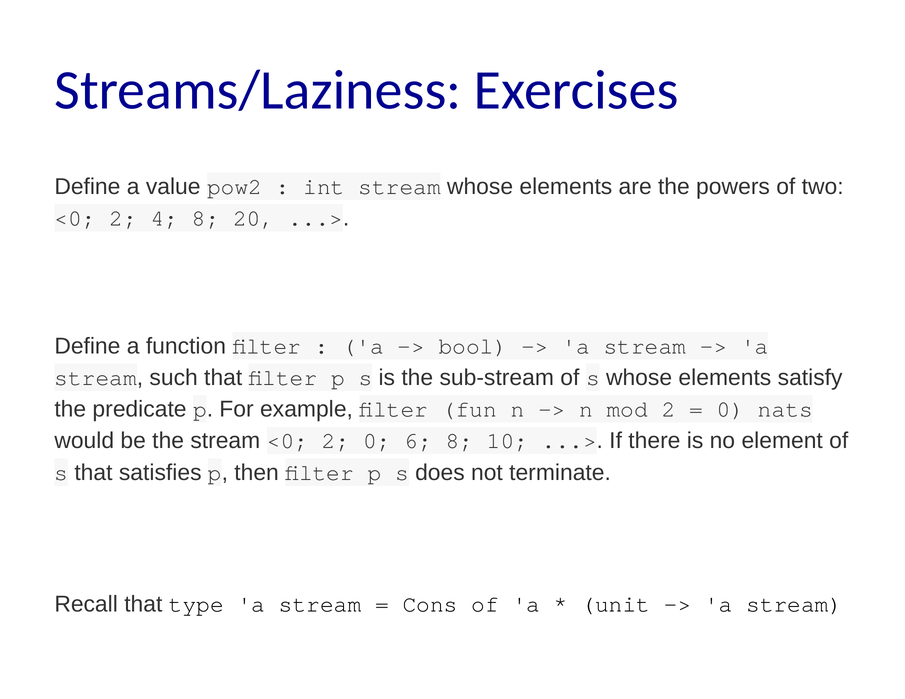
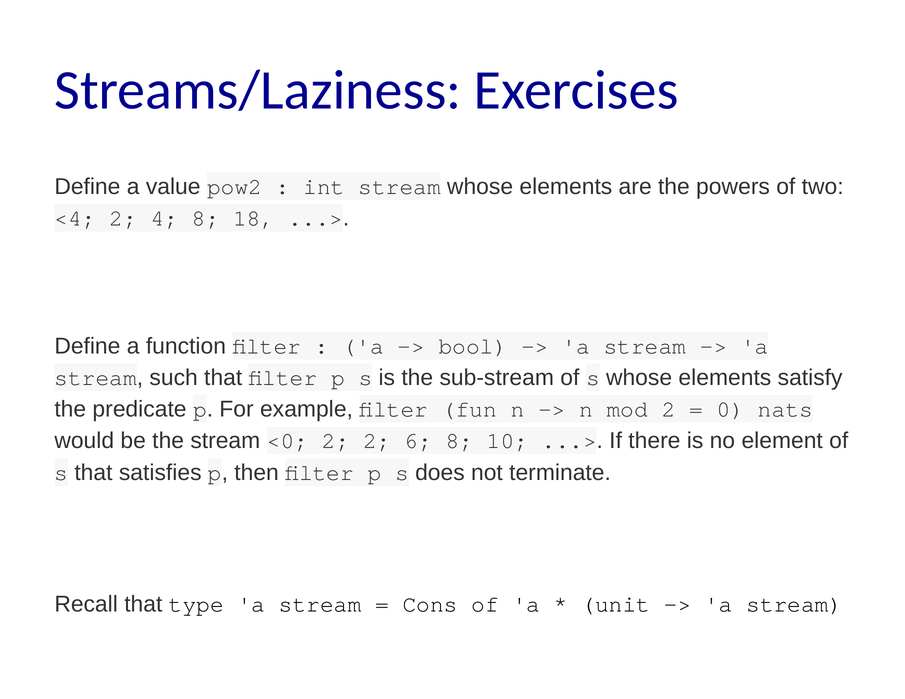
<0: <0 -> <4 (75, 218)
20: 20 -> 18 (254, 218)
2 0: 0 -> 2 (377, 441)
